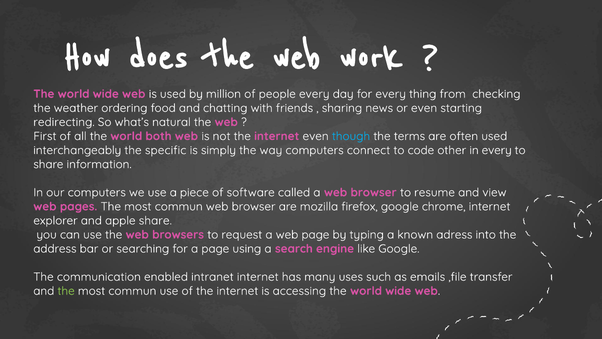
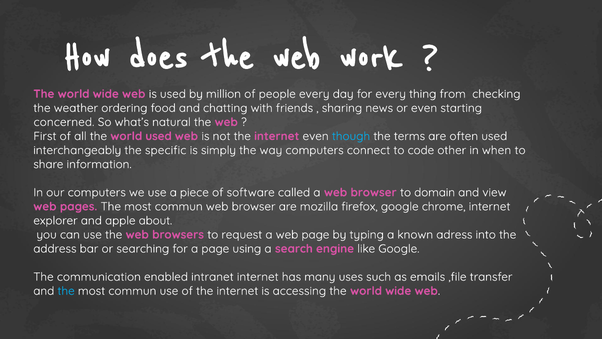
redirecting: redirecting -> concerned (64, 122)
world both: both -> used (159, 136)
in every: every -> when (497, 150)
resume: resume -> domain (435, 192)
apple share: share -> about (155, 220)
the colour: light green -> light blue (66, 291)
